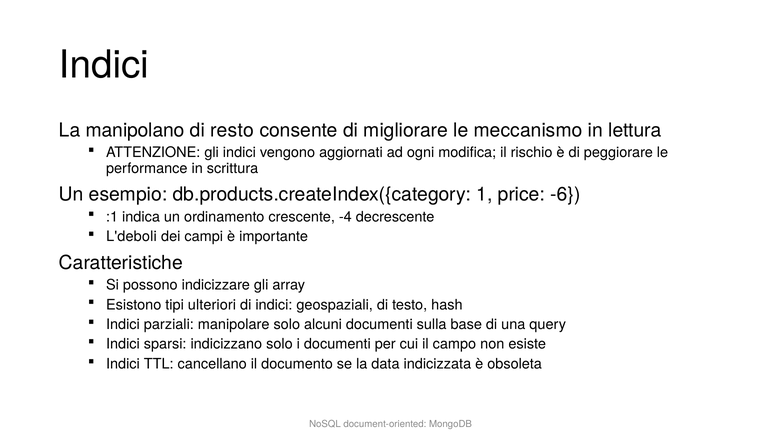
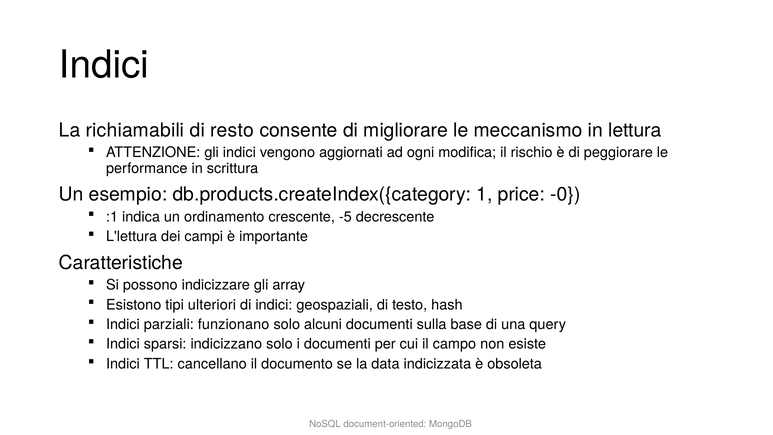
manipolano: manipolano -> richiamabili (135, 130)
-6: -6 -> -0 (565, 194)
-4: -4 -> -5 (345, 217)
L'deboli: L'deboli -> L'lettura (132, 236)
manipolare: manipolare -> funzionano (234, 324)
